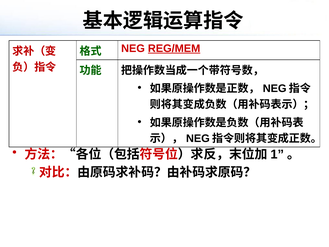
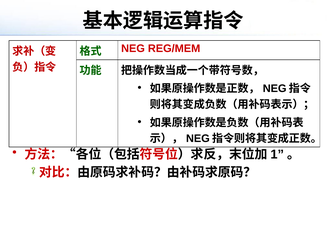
REG/MEM underline: present -> none (174, 48)
